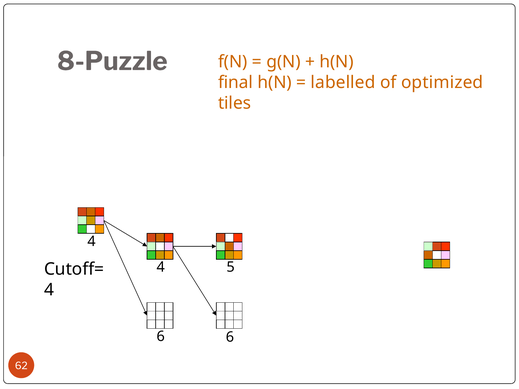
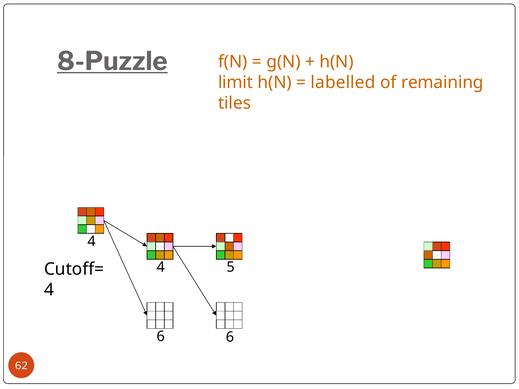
8-Puzzle underline: none -> present (112, 62)
final: final -> limit (236, 82)
optimized: optimized -> remaining (442, 82)
